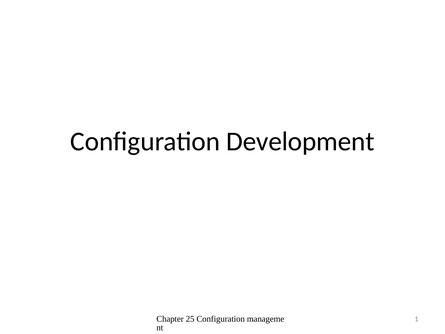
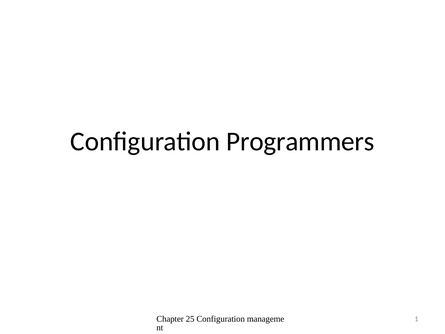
Development: Development -> Programmers (300, 141)
